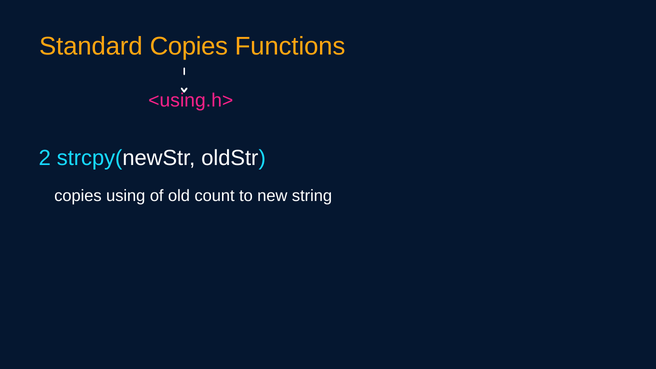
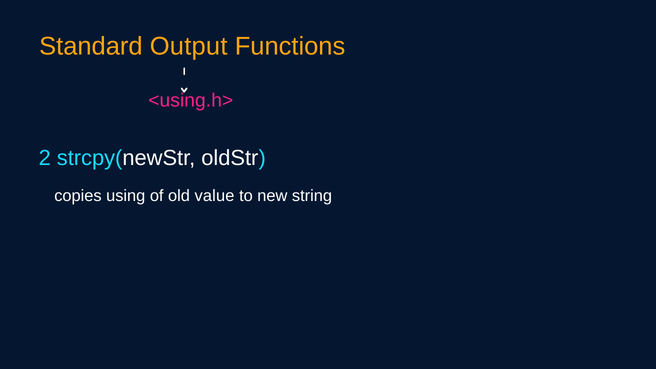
Standard Copies: Copies -> Output (189, 46)
count: count -> value (214, 196)
